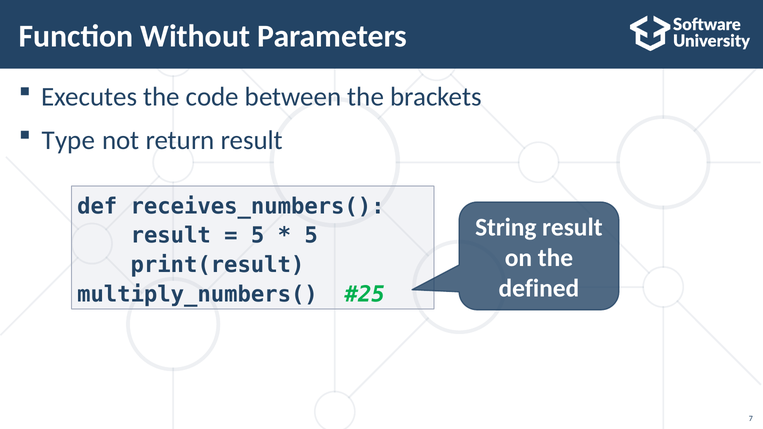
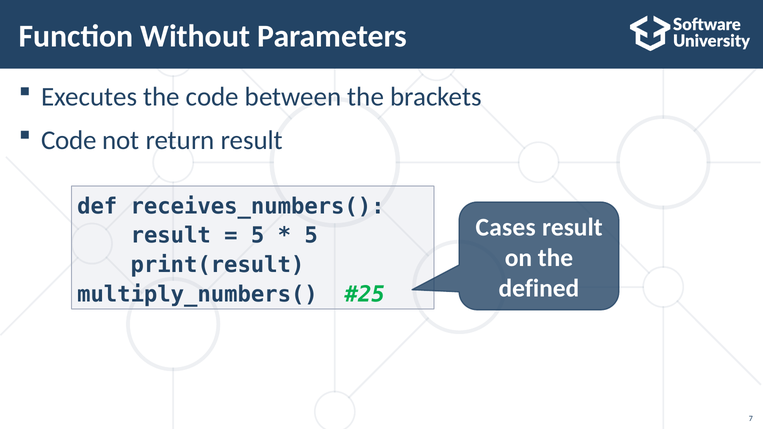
Type: Type -> Code (69, 140)
String: String -> Cases (506, 227)
